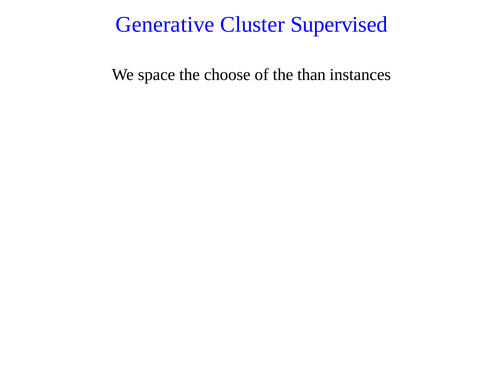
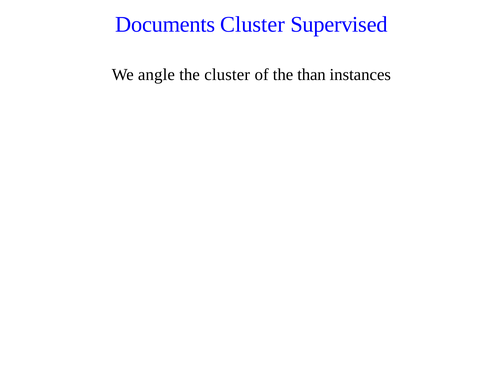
Generative: Generative -> Documents (165, 25)
space: space -> angle (156, 75)
the choose: choose -> cluster (227, 75)
